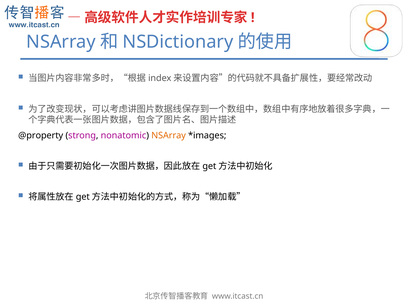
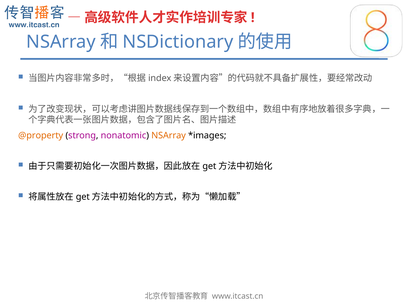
@property colour: black -> orange (41, 135)
